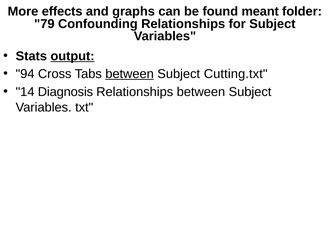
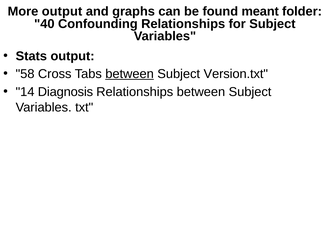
More effects: effects -> output (62, 11)
79: 79 -> 40 (44, 24)
output underline: present -> none (73, 56)
94: 94 -> 58 (25, 74)
Cutting.txt: Cutting.txt -> Version.txt (236, 74)
